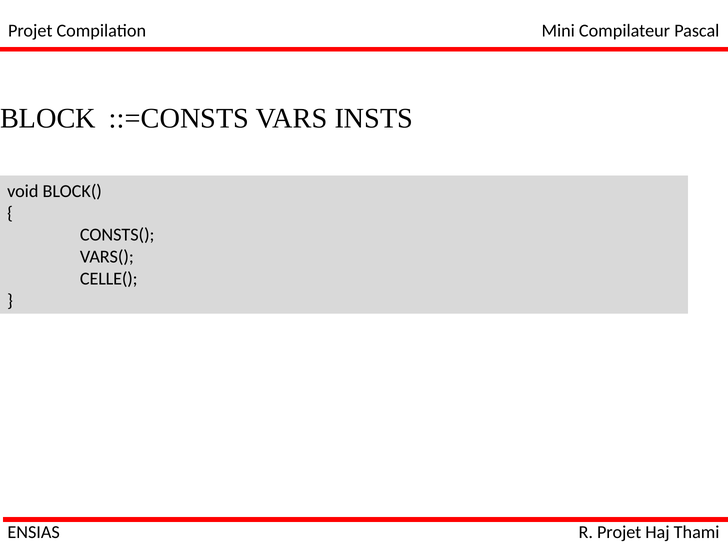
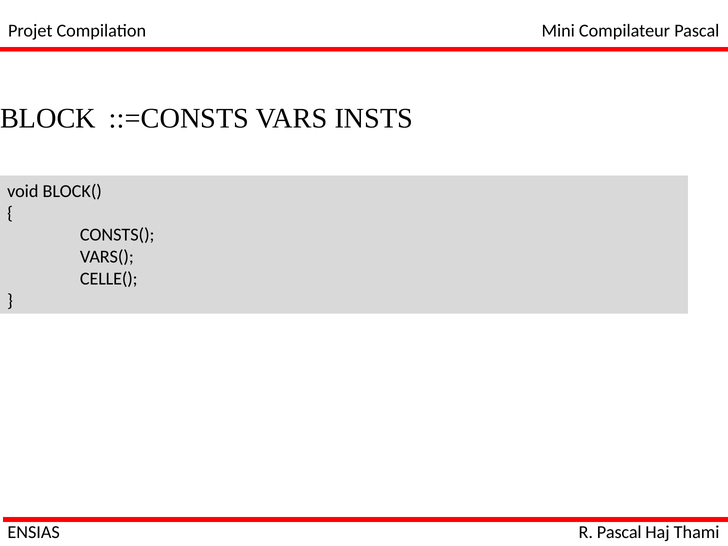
R Projet: Projet -> Pascal (619, 532)
